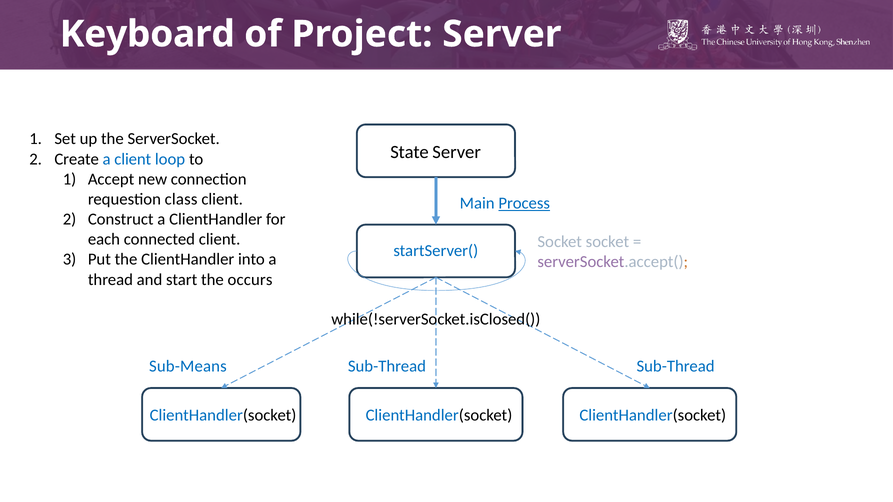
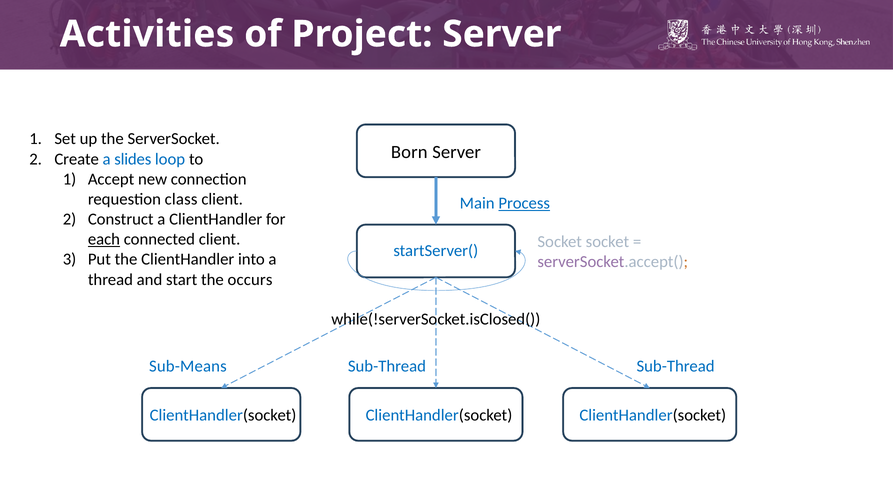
Keyboard: Keyboard -> Activities (147, 34)
State: State -> Born (409, 152)
a client: client -> slides (133, 159)
each underline: none -> present (104, 240)
